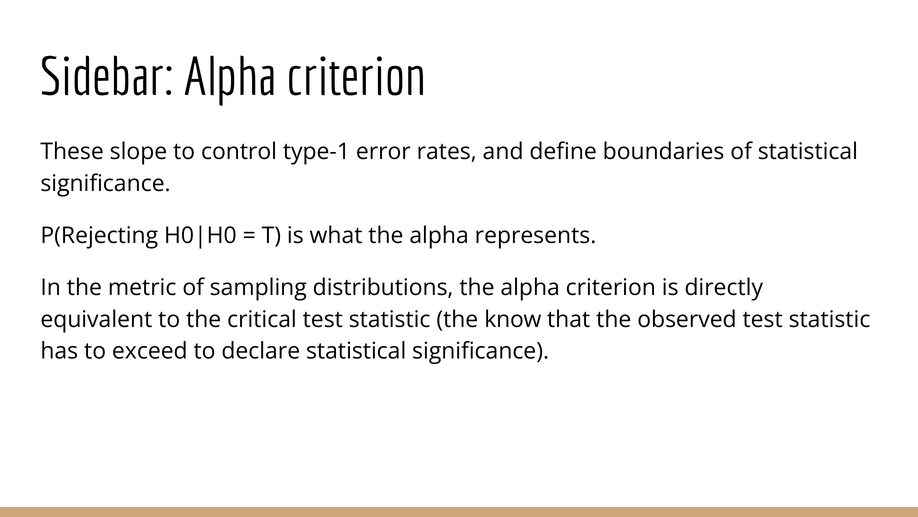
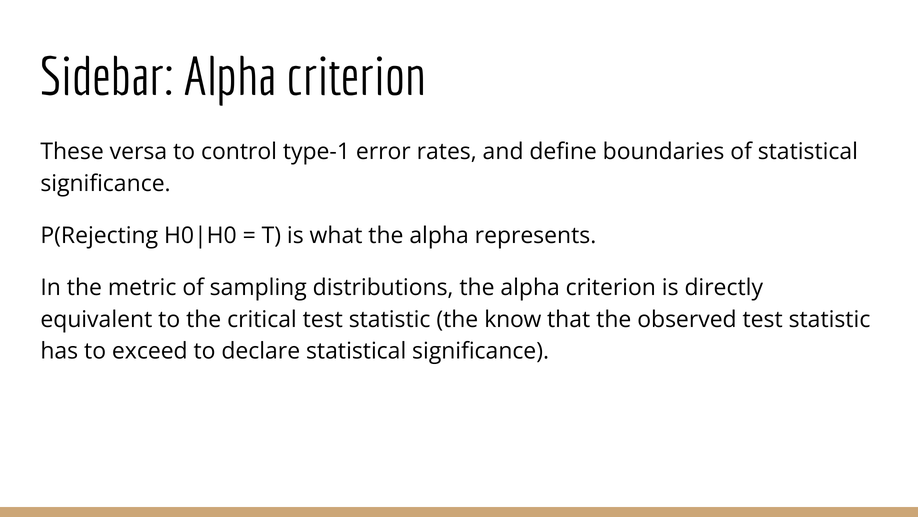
slope: slope -> versa (138, 152)
